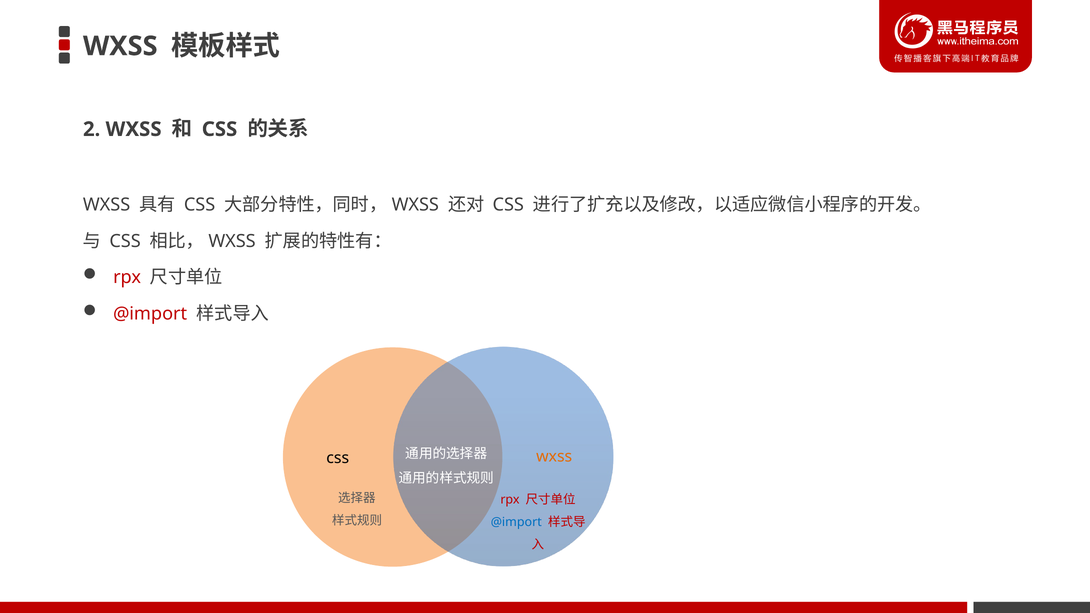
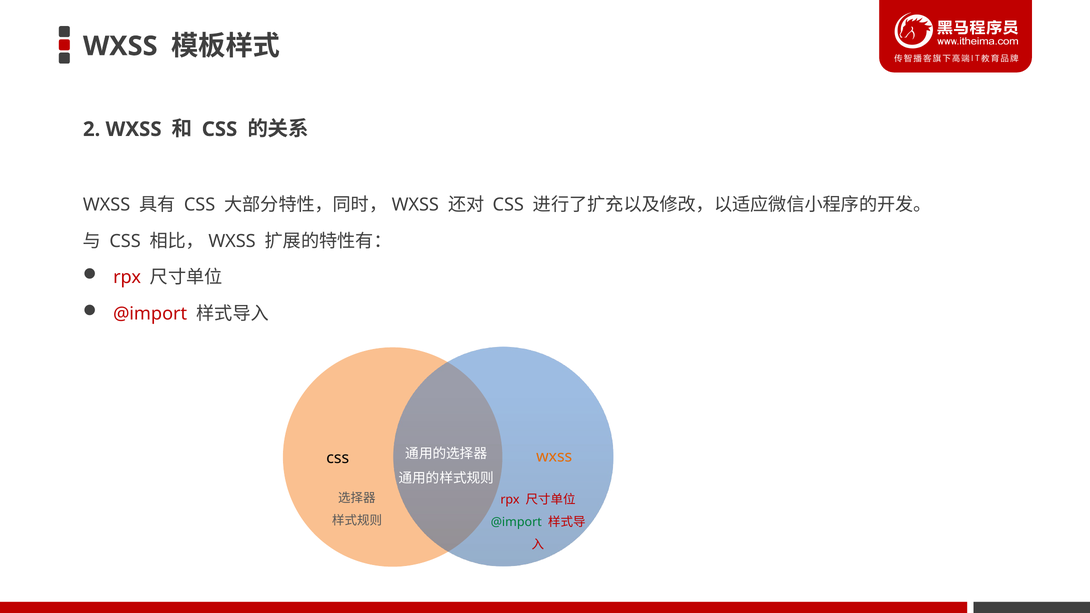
@import colour: blue -> green (516, 522)
